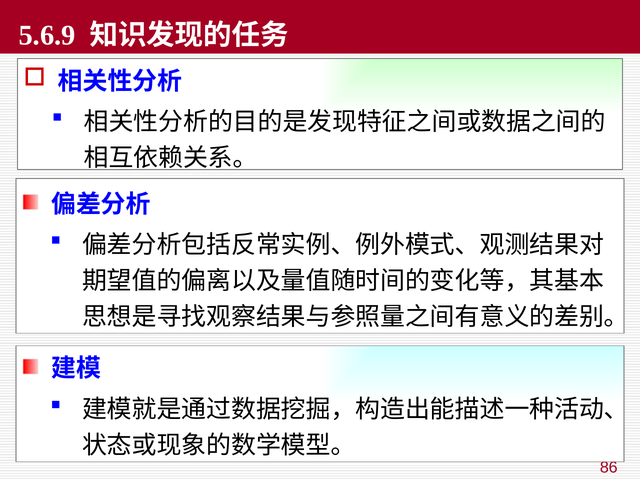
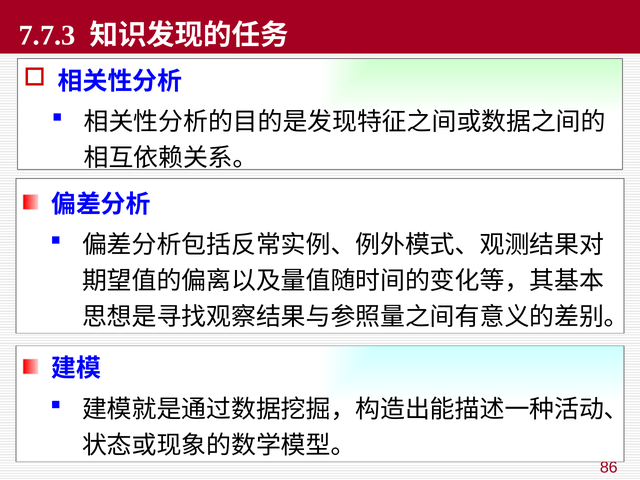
5.6.9: 5.6.9 -> 7.7.3 (47, 35)
